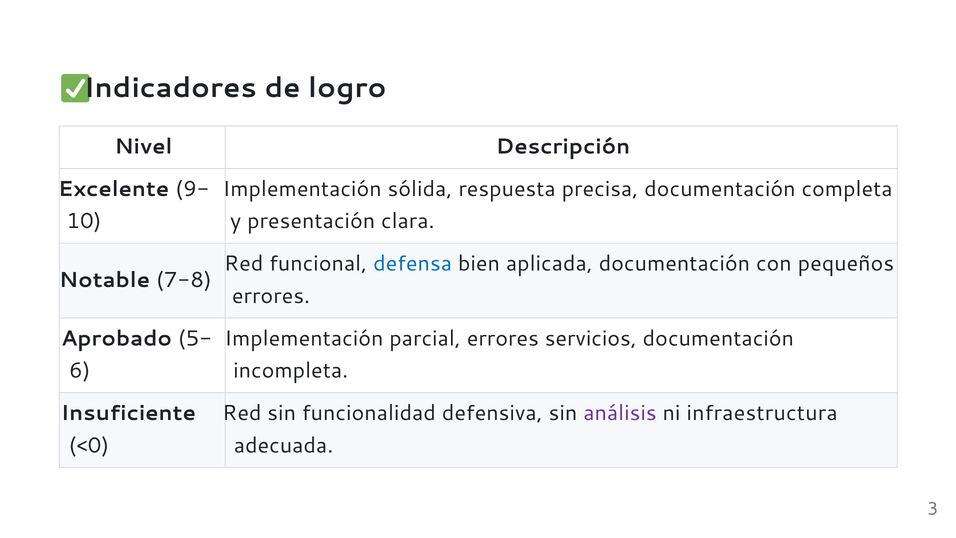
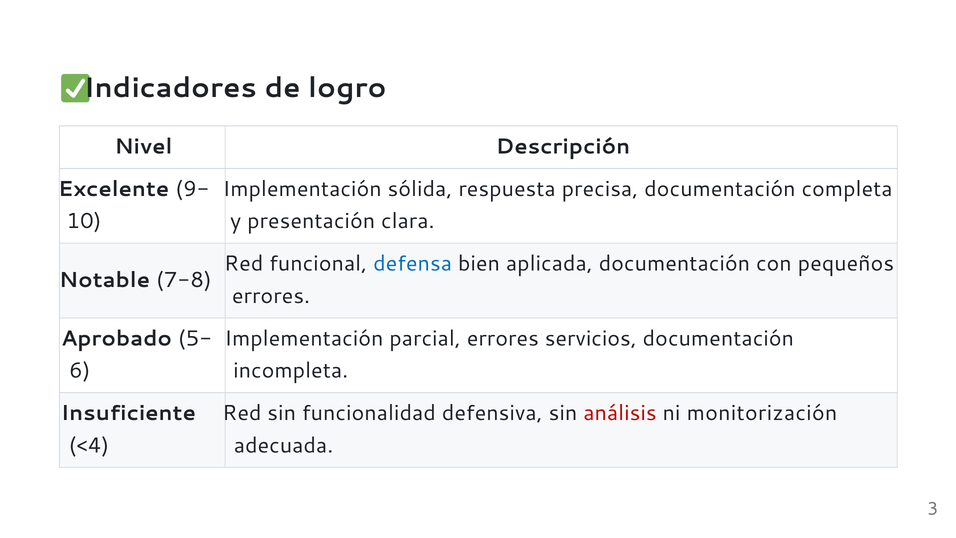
análisis colour: purple -> red (620, 413)
infraestructura: infraestructura -> monitorización (762, 413)
<0: <0 -> <4 (89, 445)
